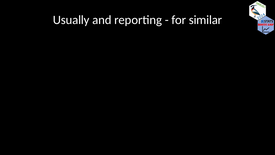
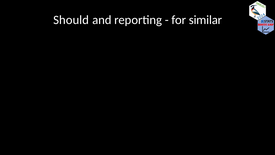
Usually: Usually -> Should (71, 20)
